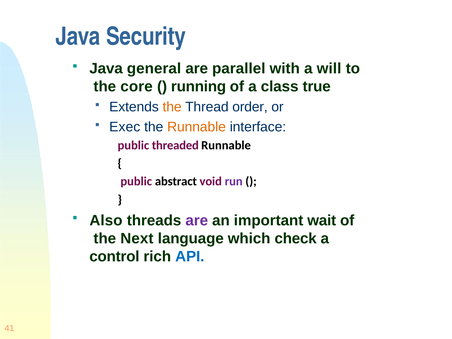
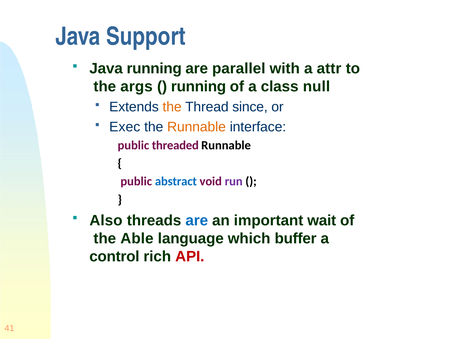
Security: Security -> Support (146, 37)
Java general: general -> running (154, 68)
will: will -> attr (329, 68)
core: core -> args (137, 87)
true: true -> null (316, 87)
order: order -> since (250, 107)
abstract colour: black -> blue (176, 181)
are colour: purple -> blue (197, 220)
Next: Next -> Able (137, 238)
check: check -> buffer (296, 238)
API colour: blue -> red (190, 257)
